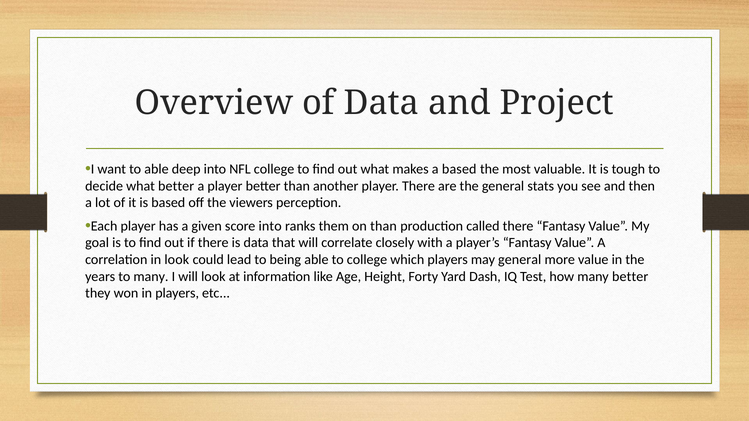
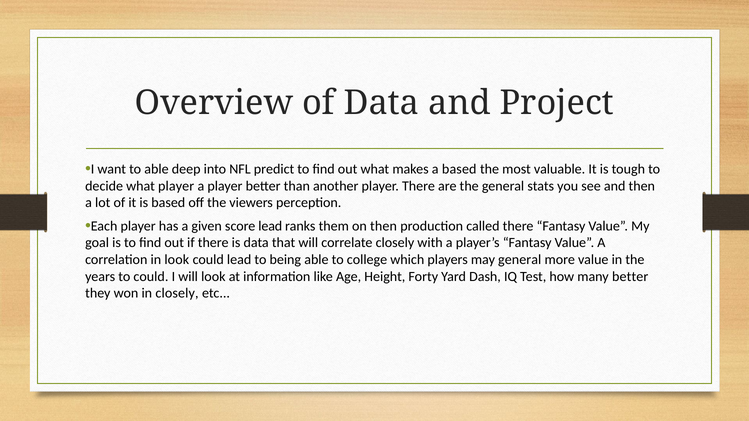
NFL college: college -> predict (274, 169)
what better: better -> player (176, 186)
score into: into -> lead (270, 226)
on than: than -> then (384, 226)
to many: many -> could (151, 277)
in players: players -> closely (177, 294)
